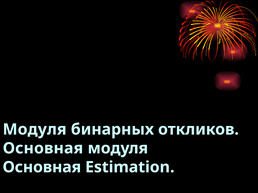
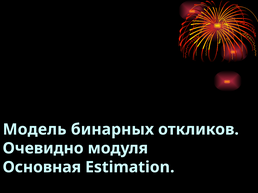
Модуля: Модуля -> Модель (35, 130)
Основная: Основная -> Очевидно (43, 149)
